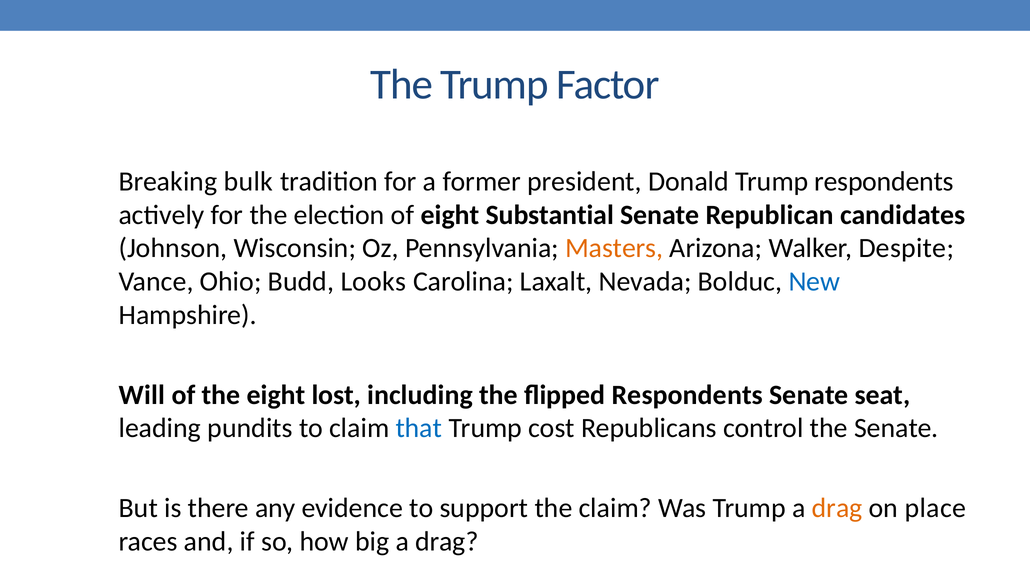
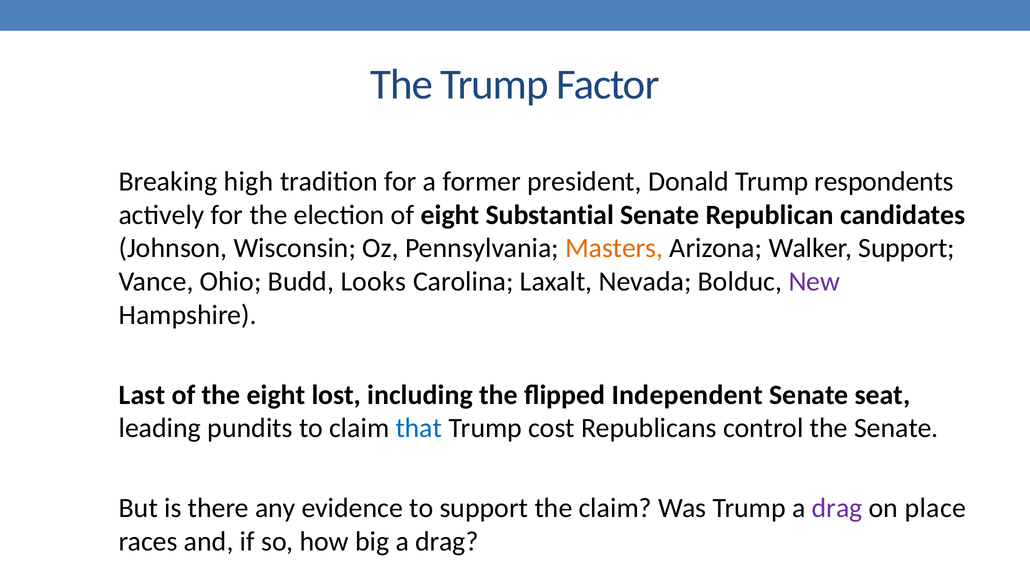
bulk: bulk -> high (249, 181)
Walker Despite: Despite -> Support (907, 248)
New colour: blue -> purple (814, 282)
Will: Will -> Last (142, 395)
flipped Respondents: Respondents -> Independent (687, 395)
drag colour: orange -> purple (837, 508)
